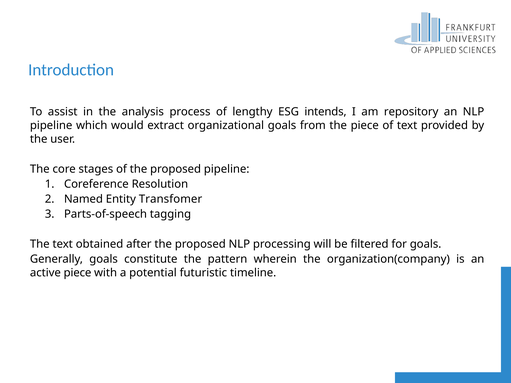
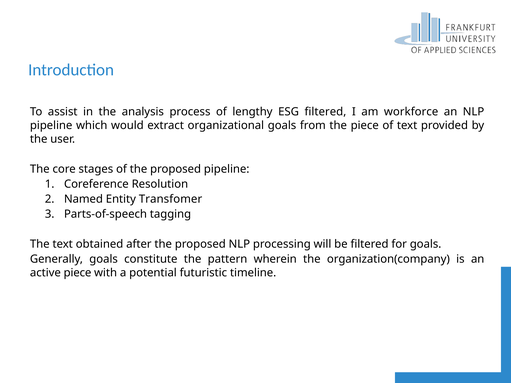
ESG intends: intends -> filtered (325, 112)
repository: repository -> workforce (411, 112)
